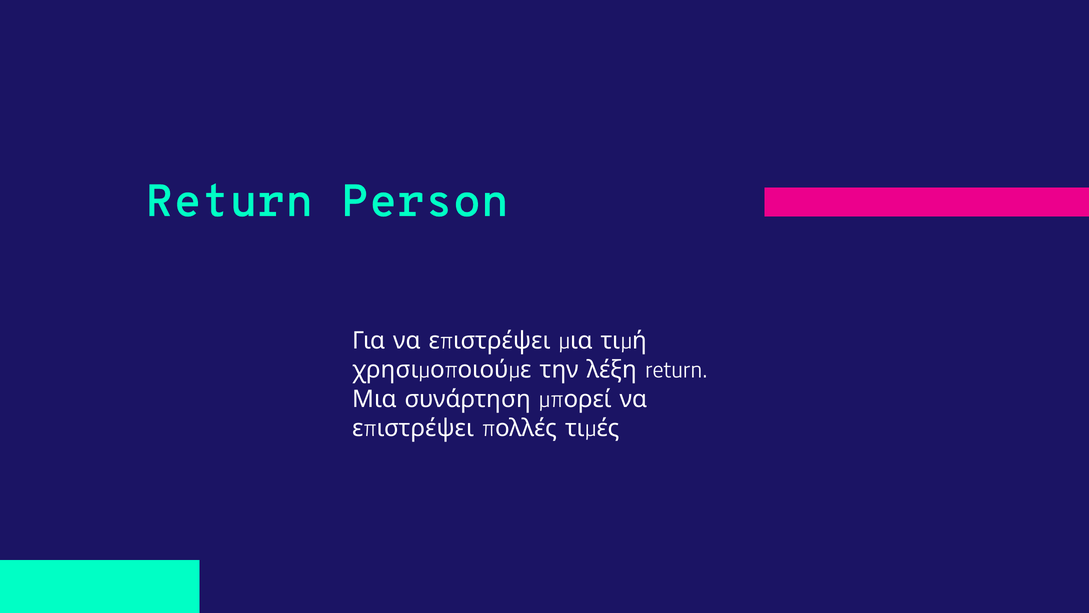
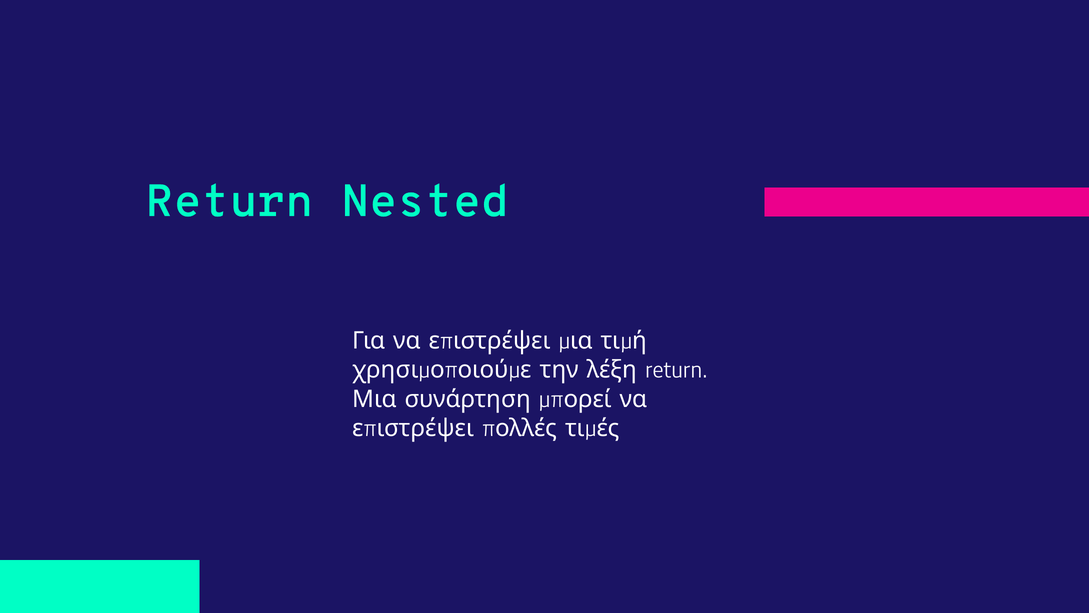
Person: Person -> Nested (425, 201)
